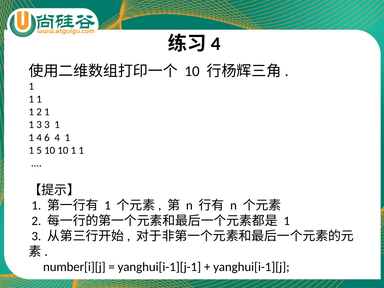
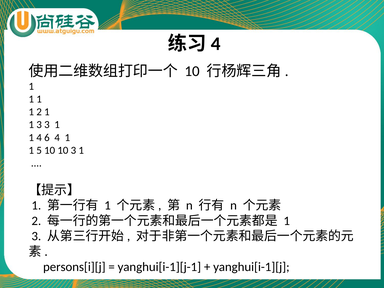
10 1: 1 -> 3 (73, 150)
number[i][j: number[i][j -> persons[i][j (74, 267)
